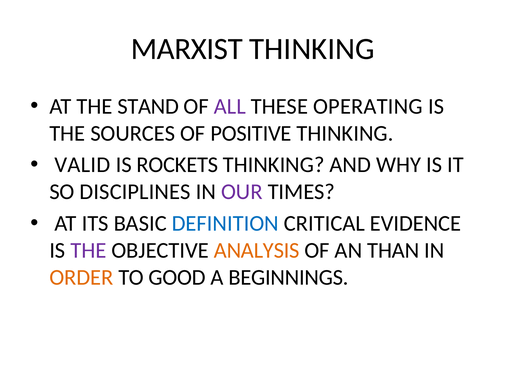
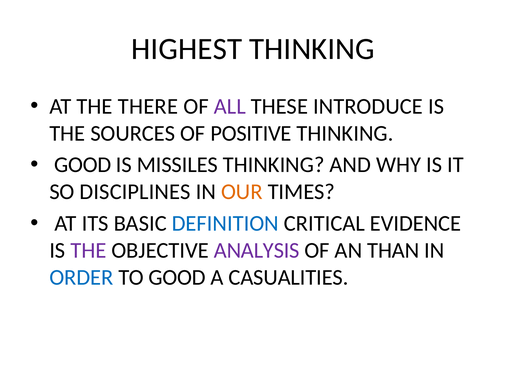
MARXIST: MARXIST -> HIGHEST (187, 49)
STAND: STAND -> THERE (148, 106)
OPERATING: OPERATING -> INTRODUCE (368, 106)
VALID: VALID -> GOOD (83, 165)
ROCKETS: ROCKETS -> MISSILES (177, 165)
OUR colour: purple -> orange (242, 192)
ANALYSIS colour: orange -> purple (257, 250)
ORDER colour: orange -> blue (81, 277)
BEGINNINGS: BEGINNINGS -> CASUALITIES (289, 277)
